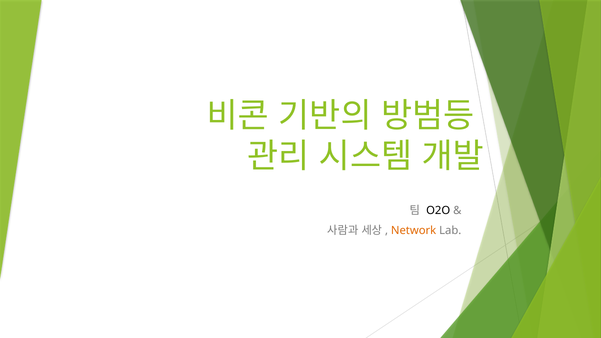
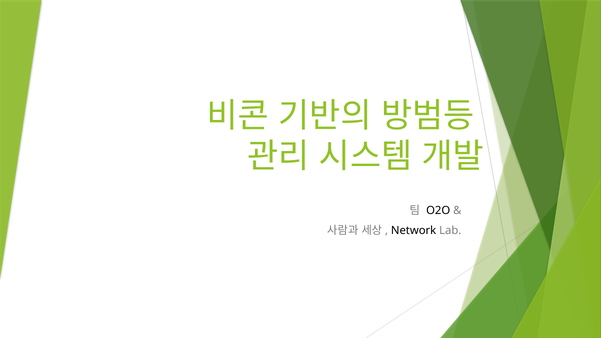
Network colour: orange -> black (414, 231)
